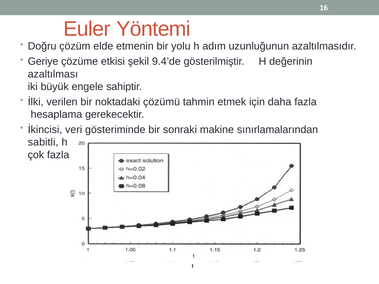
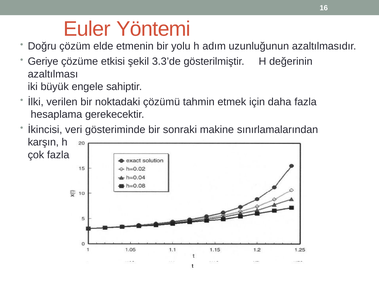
9.4’de: 9.4’de -> 3.3’de (166, 61)
sabitli: sabitli -> karşın (43, 142)
